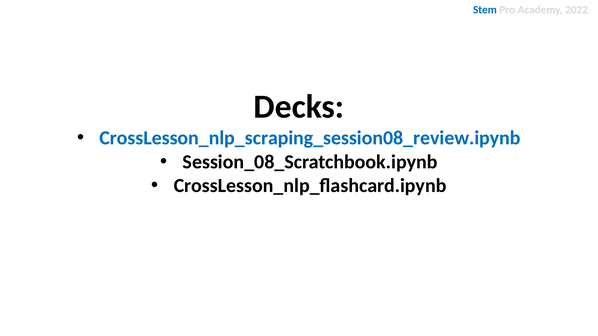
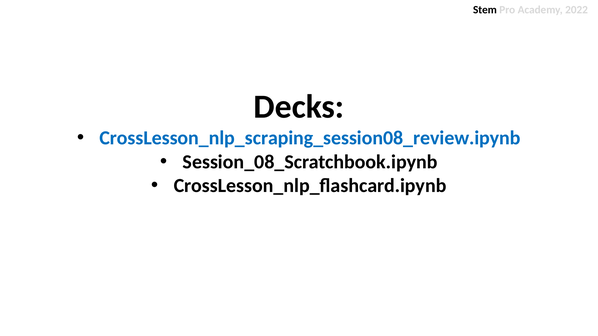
Stem colour: blue -> black (485, 10)
